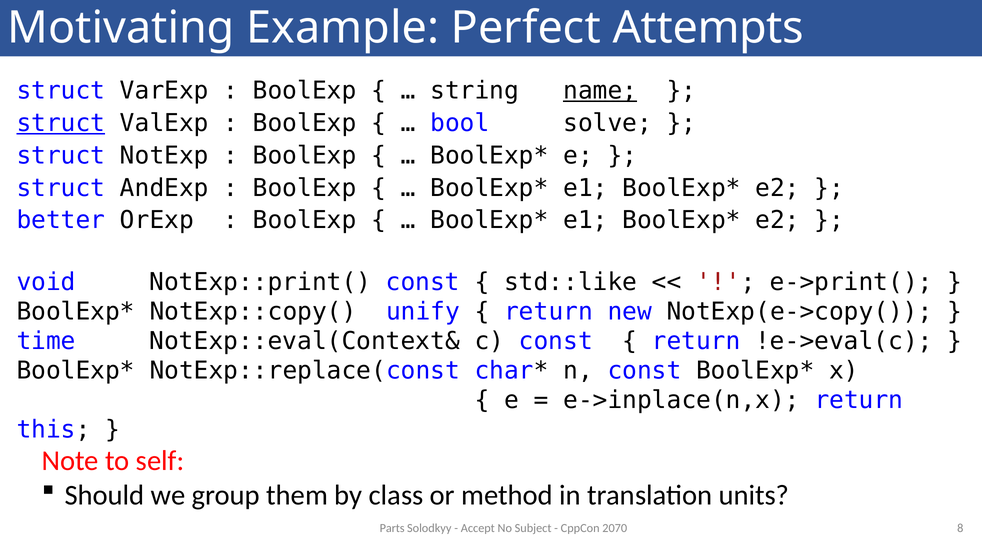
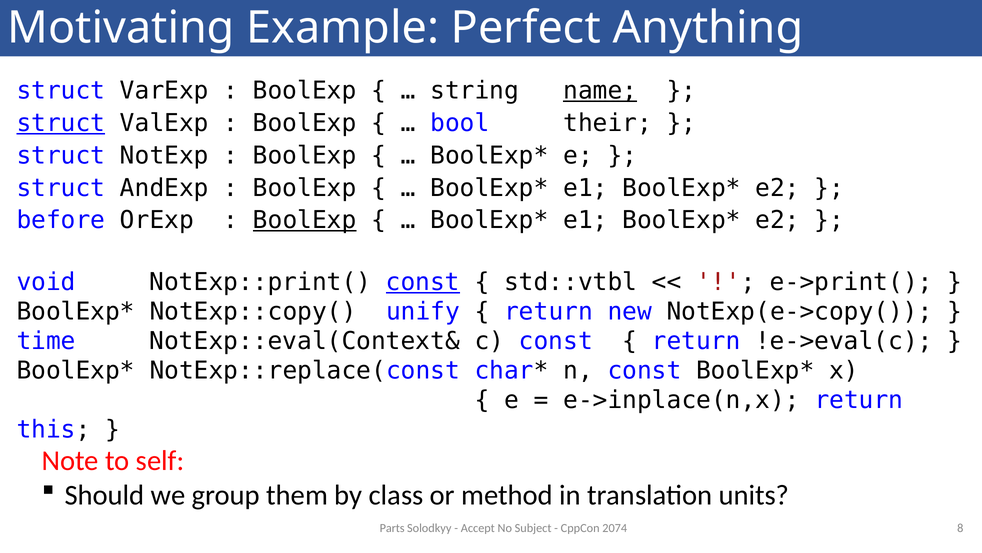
Attempts: Attempts -> Anything (708, 28)
solve: solve -> their (608, 123)
better: better -> before (61, 220)
BoolExp underline: none -> present (305, 220)
const underline: none -> present (423, 282)
std::like: std::like -> std::vtbl (571, 282)
2070: 2070 -> 2074 (615, 527)
